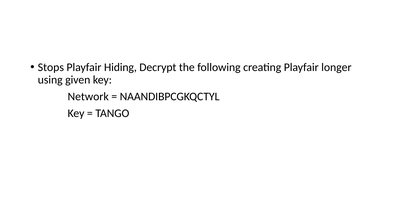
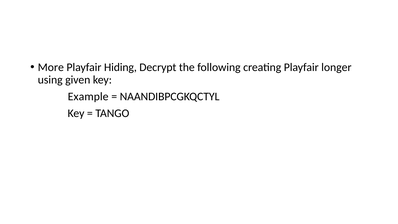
Stops: Stops -> More (51, 67)
Network: Network -> Example (88, 96)
